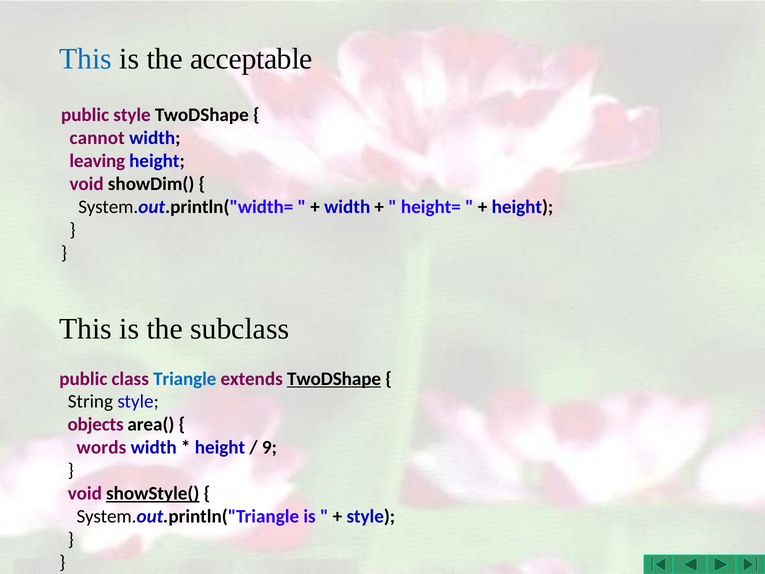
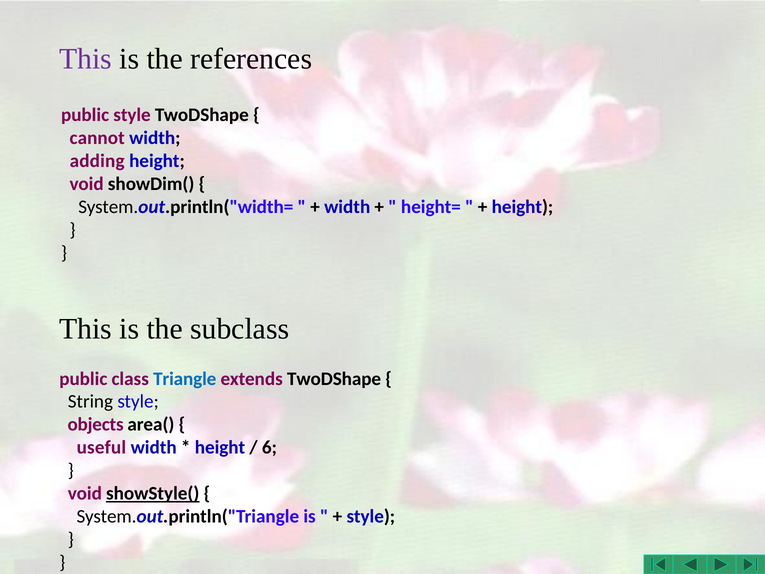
This colour: blue -> purple (86, 59)
acceptable: acceptable -> references (251, 59)
leaving: leaving -> adding (97, 161)
TwoDShape underline: present -> none (334, 379)
words: words -> useful (101, 447)
9: 9 -> 6 (269, 447)
